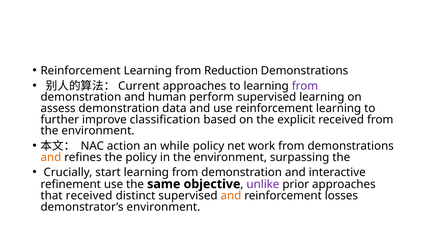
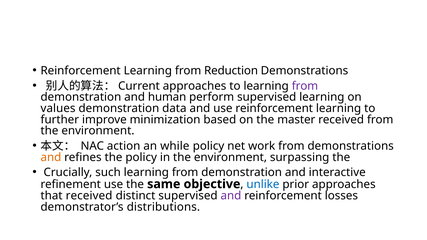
assess: assess -> values (58, 108)
classiﬁcation: classiﬁcation -> minimization (165, 120)
explicit: explicit -> master (296, 120)
start: start -> such (108, 173)
unlike colour: purple -> blue (263, 185)
and colour: orange -> purple (231, 196)
demonstrator’s environment: environment -> distributions (163, 207)
